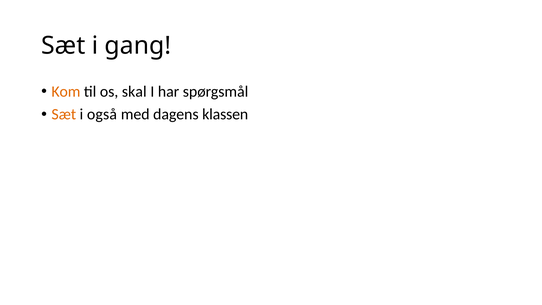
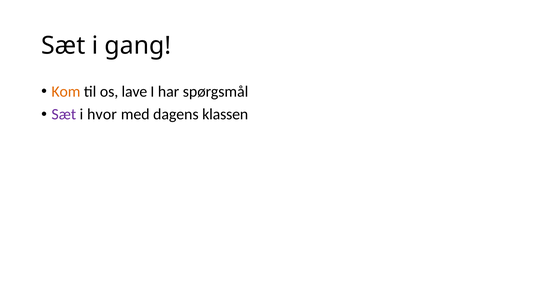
skal: skal -> lave (134, 92)
Sæt colour: orange -> purple (64, 114)
også: også -> hvor (102, 114)
